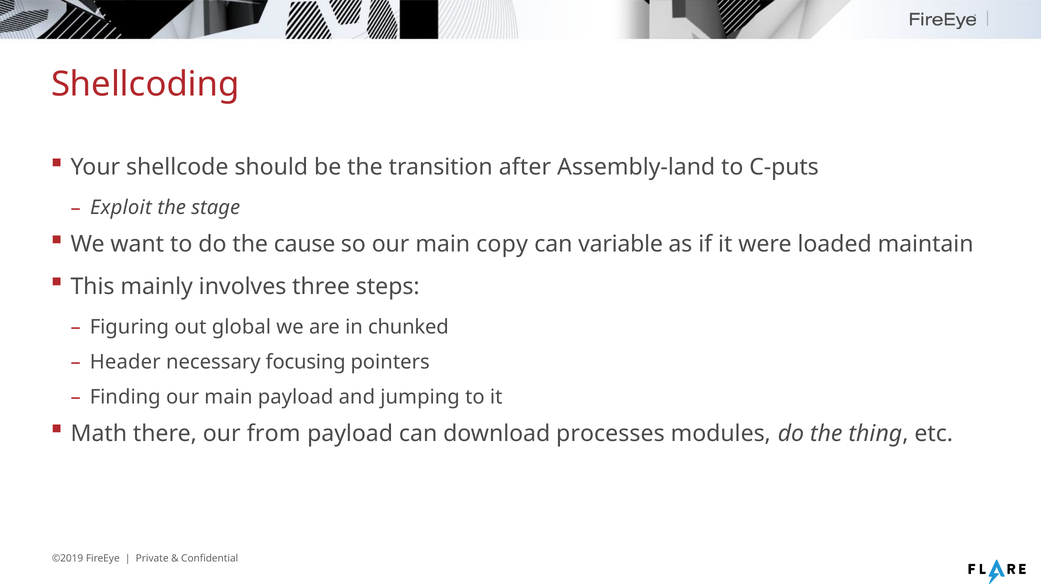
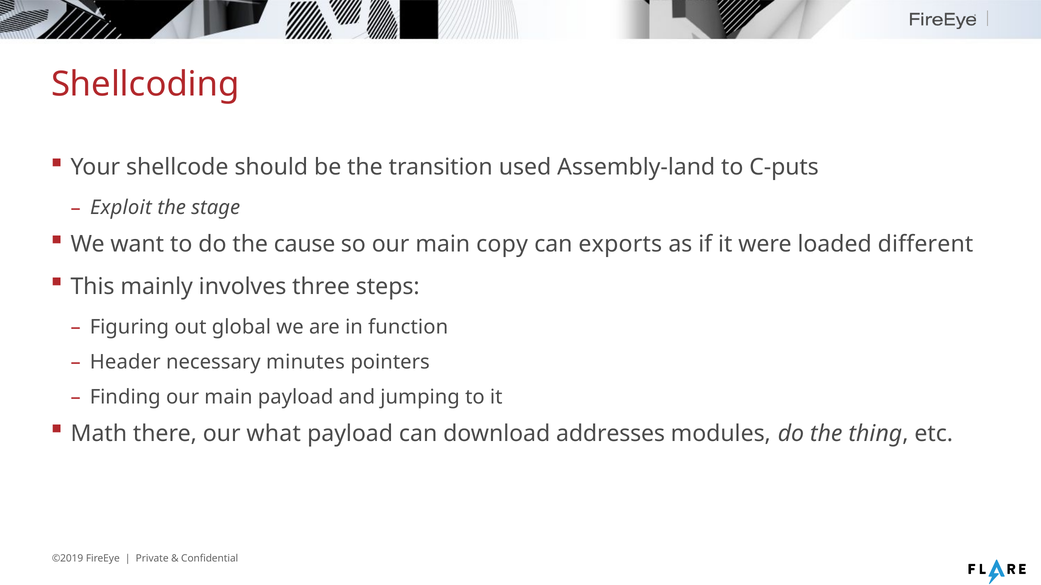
after: after -> used (525, 167)
variable: variable -> exports (620, 244)
maintain: maintain -> different (925, 244)
chunked: chunked -> function (408, 328)
focusing: focusing -> minutes (305, 363)
from: from -> what (274, 434)
processes: processes -> addresses (611, 434)
